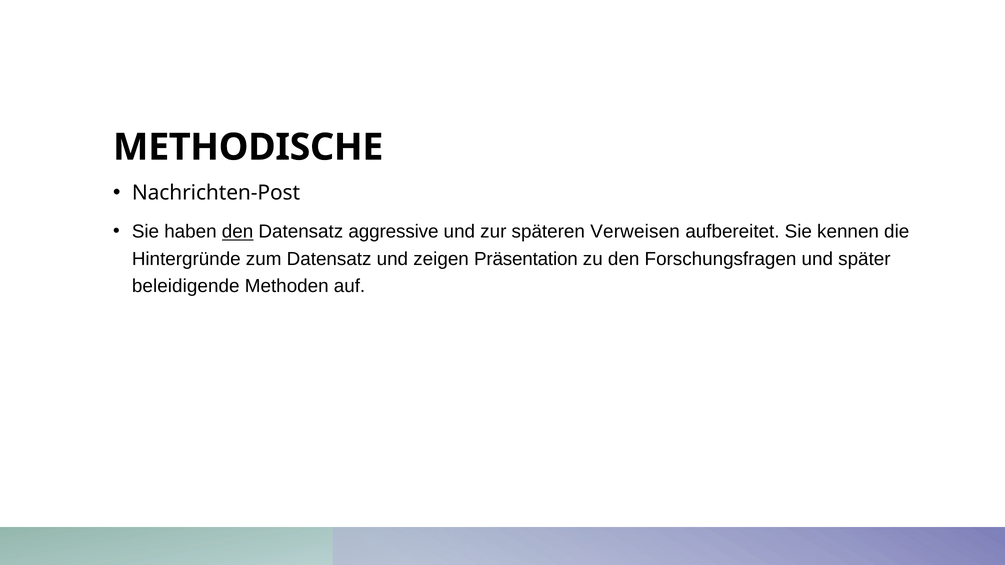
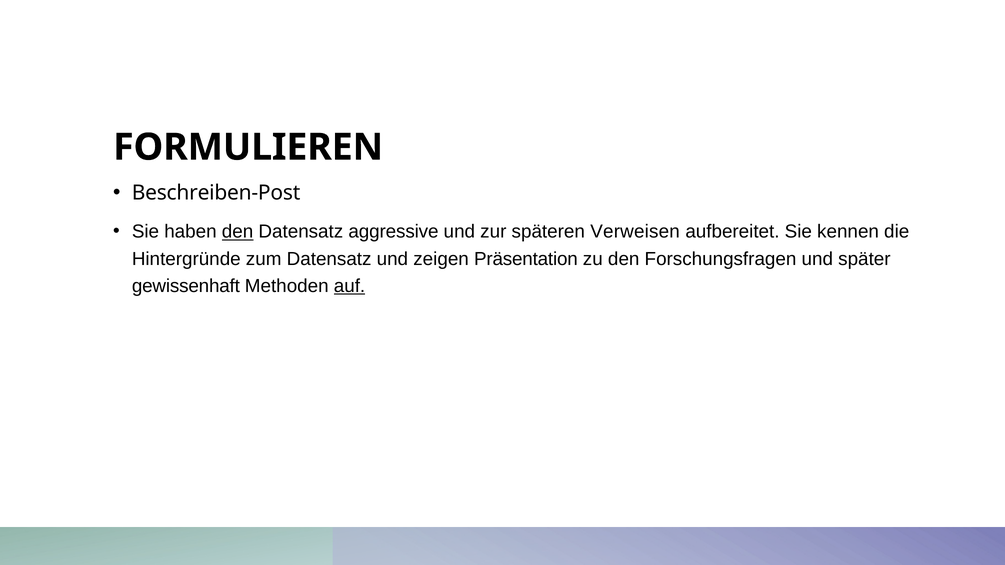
METHODISCHE: METHODISCHE -> FORMULIEREN (248, 147)
Nachrichten-Post: Nachrichten-Post -> Beschreiben-Post (216, 193)
beleidigende: beleidigende -> gewissenhaft (186, 286)
auf underline: none -> present (350, 286)
